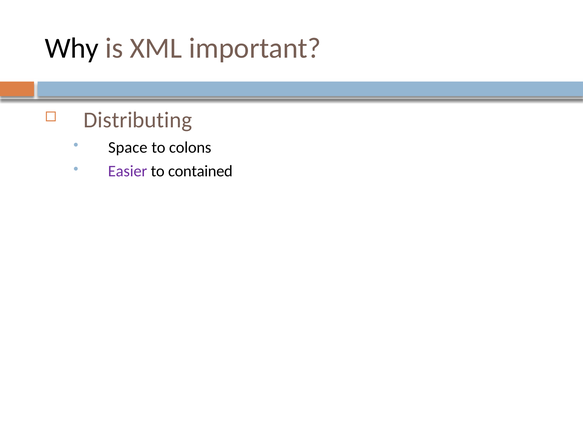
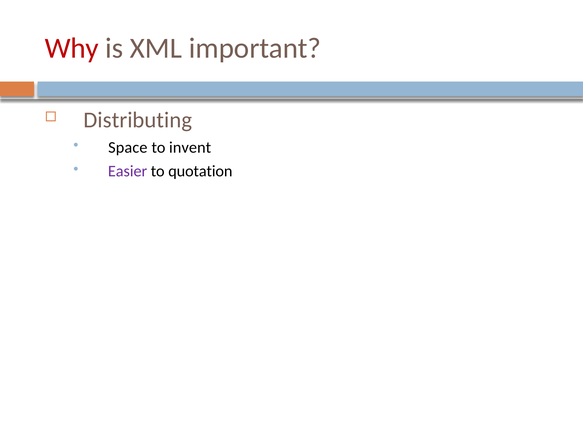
Why colour: black -> red (72, 48)
colons: colons -> invent (190, 147)
contained: contained -> quotation (200, 171)
